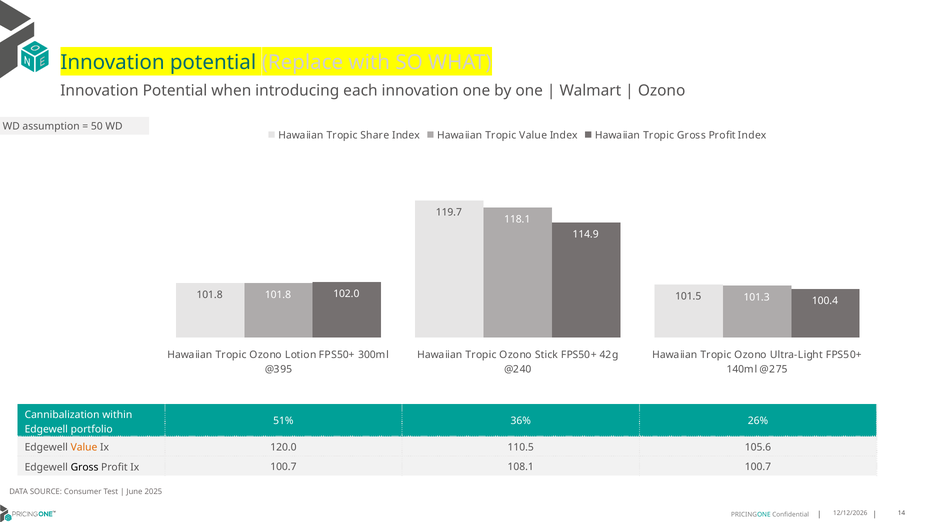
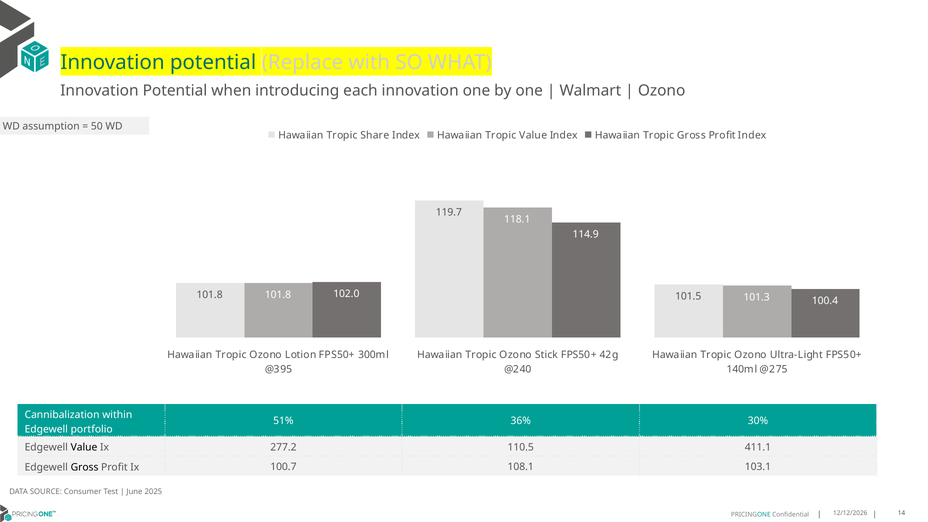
26%: 26% -> 30% (758, 421)
Value colour: orange -> black (84, 447)
120.0: 120.0 -> 277.2 (283, 447)
105.6: 105.6 -> 411.1 (758, 447)
108.1 100.7: 100.7 -> 103.1 (758, 467)
